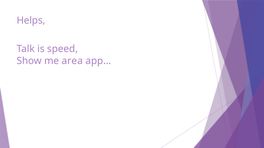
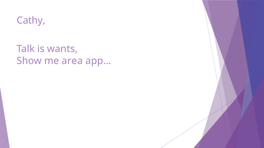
Helps: Helps -> Cathy (31, 20)
speed: speed -> wants (62, 49)
